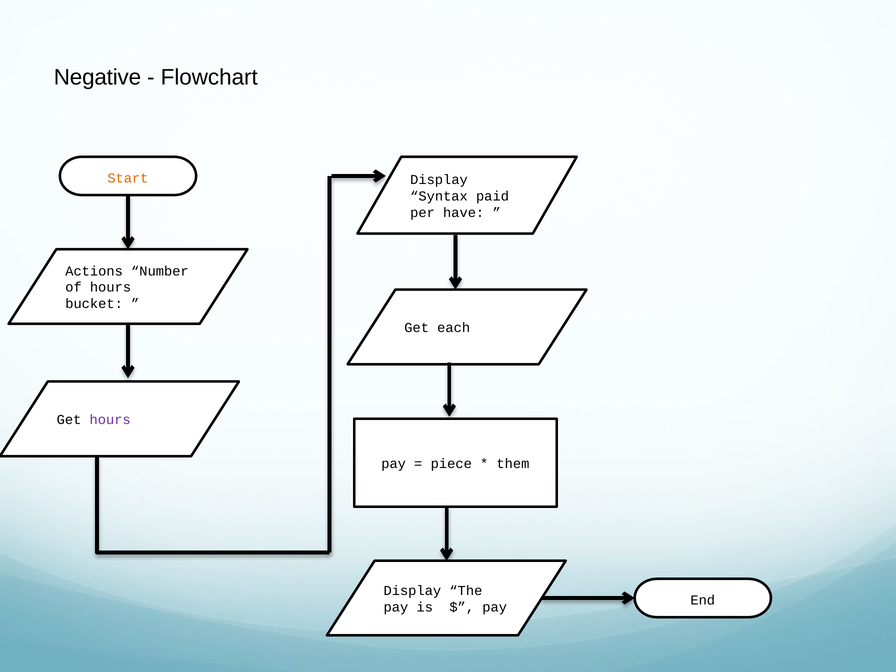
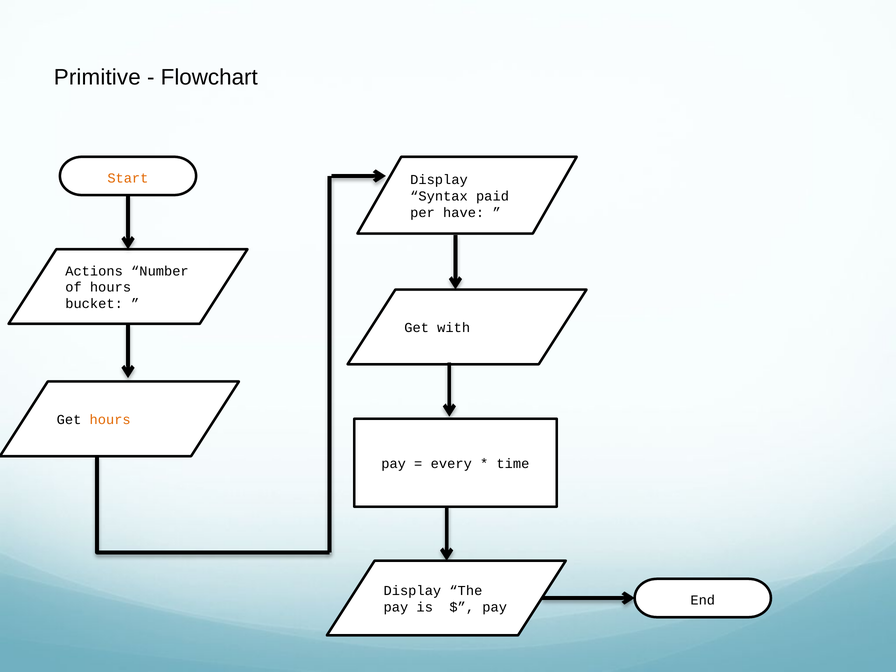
Negative: Negative -> Primitive (97, 78)
each: each -> with (454, 328)
hours colour: purple -> orange (110, 420)
piece: piece -> every (451, 464)
them: them -> time (513, 464)
